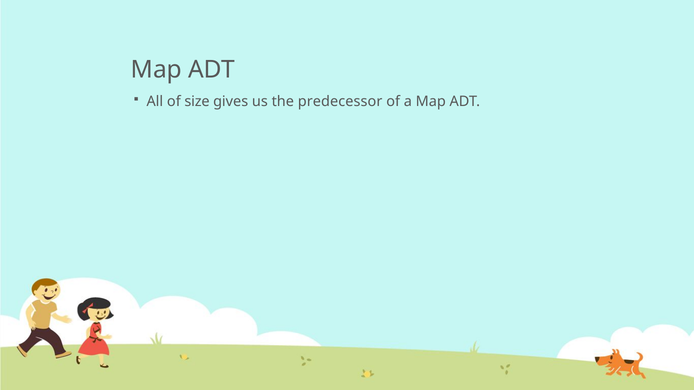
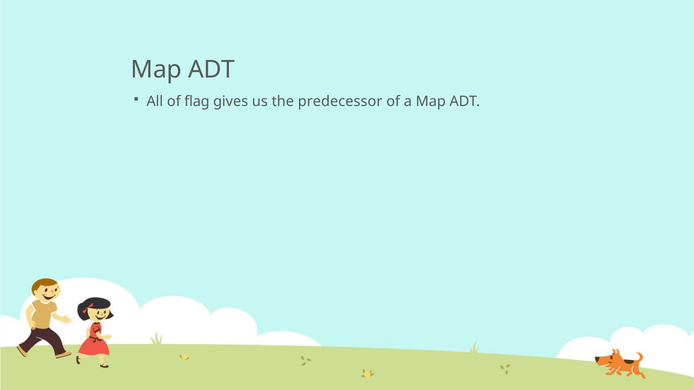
size: size -> flag (197, 101)
